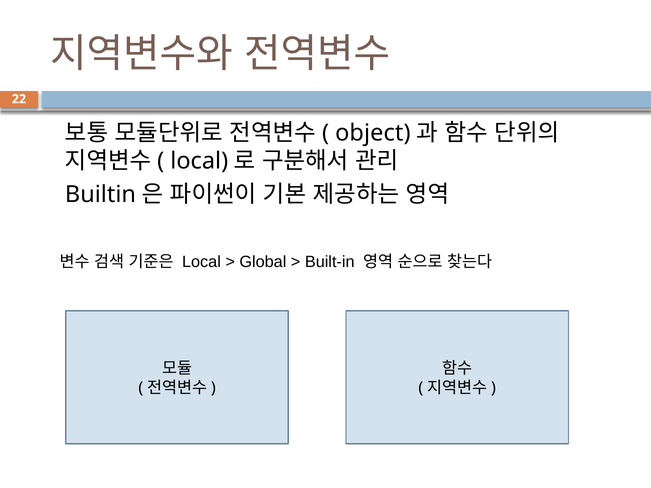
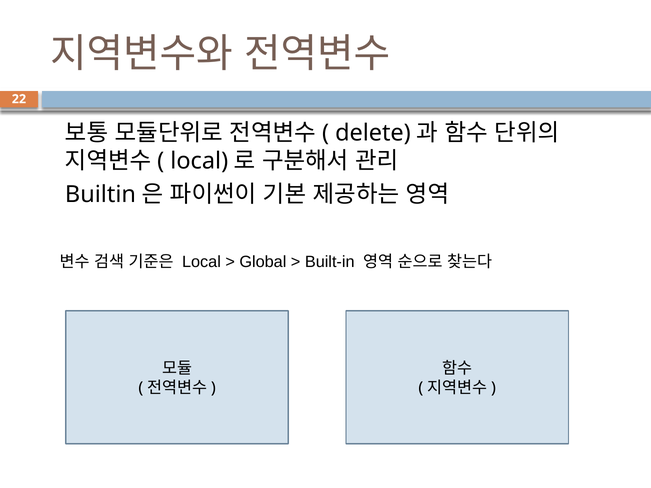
object: object -> delete (373, 133)
